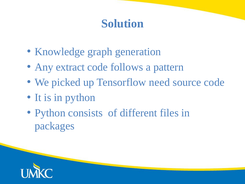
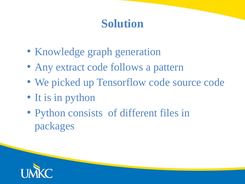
Tensorflow need: need -> code (159, 82)
